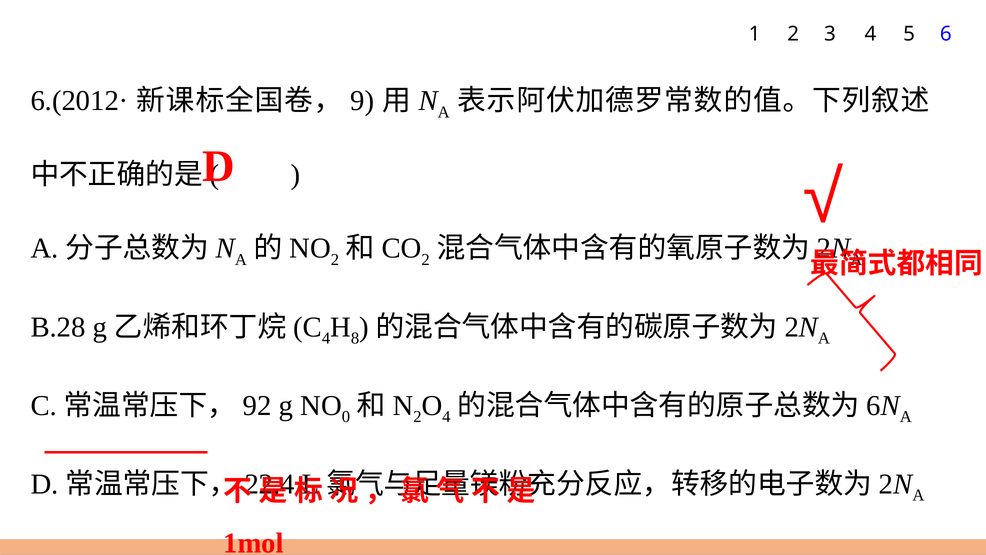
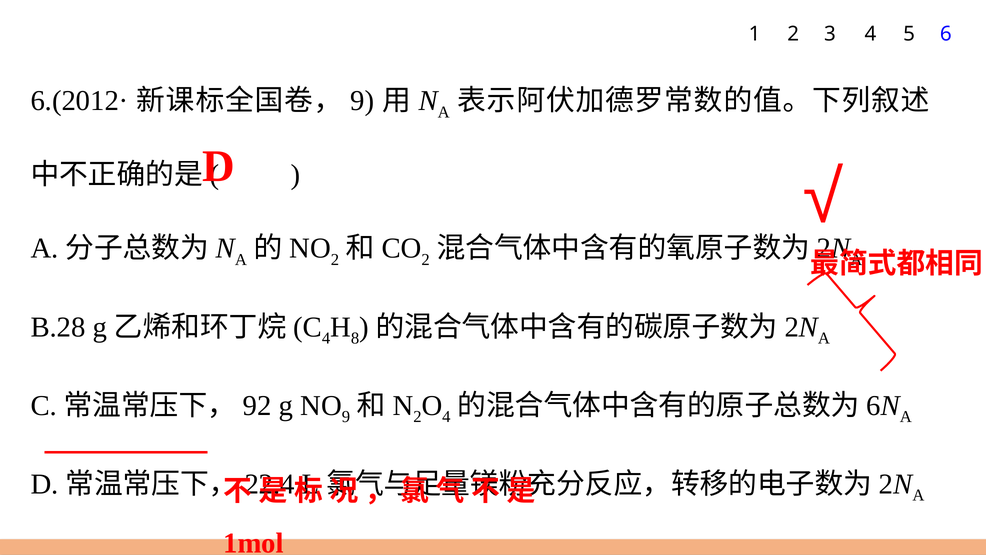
0: 0 -> 9 (346, 417)
